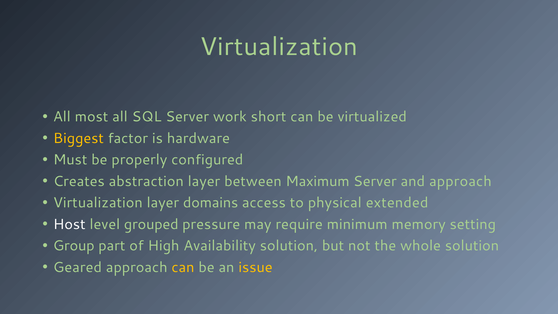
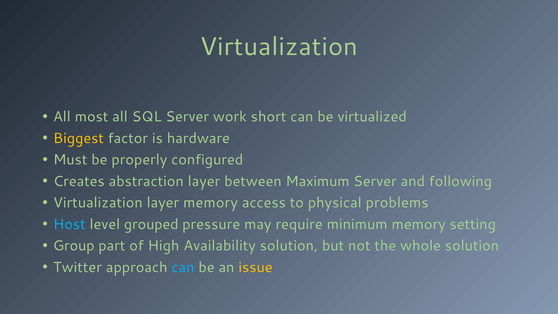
and approach: approach -> following (461, 181)
layer domains: domains -> memory (210, 203)
extended: extended -> problems (397, 203)
Host colour: white -> light blue (69, 224)
Geared: Geared -> Twitter (77, 267)
can colour: yellow -> light blue (183, 267)
